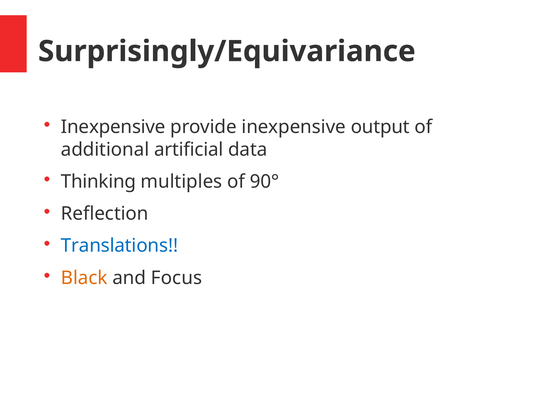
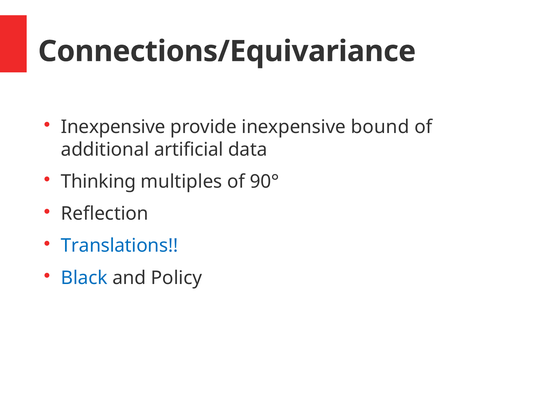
Surprisingly/Equivariance: Surprisingly/Equivariance -> Connections/Equivariance (227, 51)
output: output -> bound (380, 127)
Black colour: orange -> blue (84, 278)
Focus: Focus -> Policy (177, 278)
